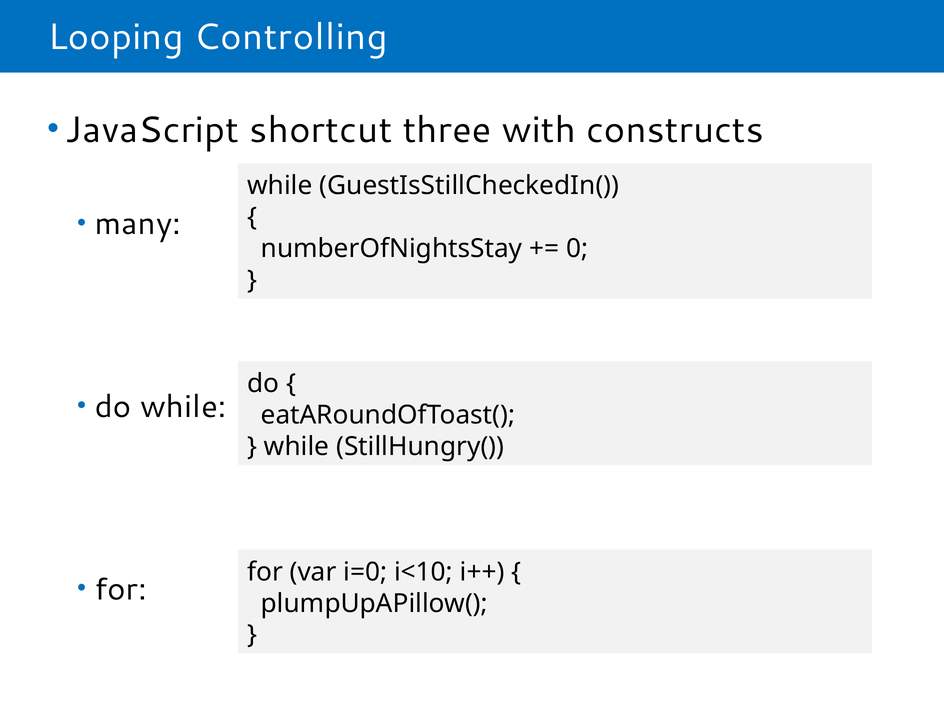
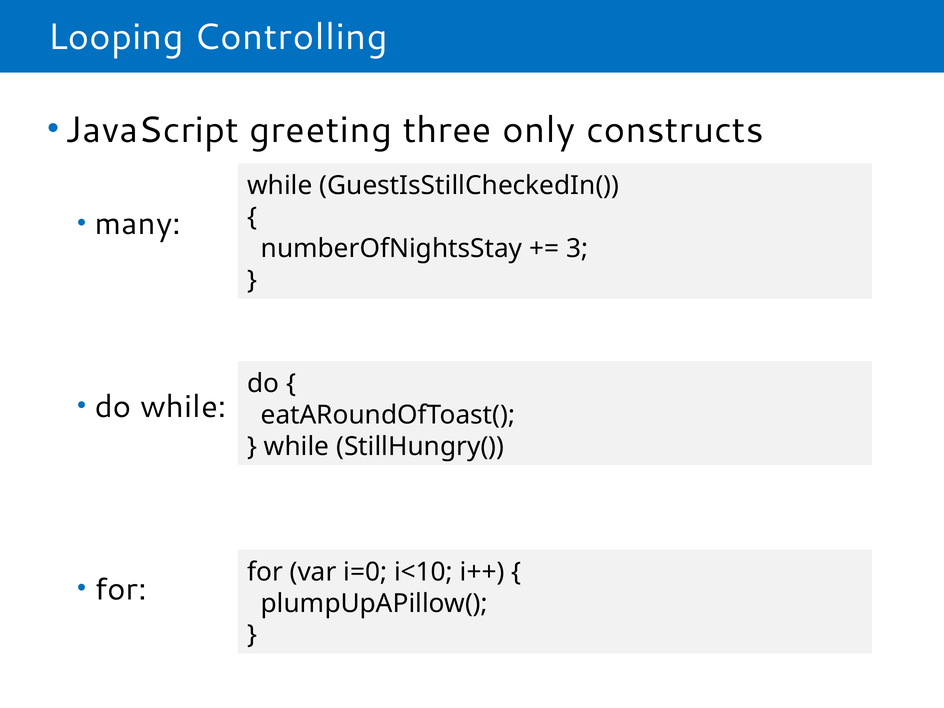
shortcut: shortcut -> greeting (321, 130)
with: with -> only (539, 130)
0: 0 -> 3 (577, 249)
